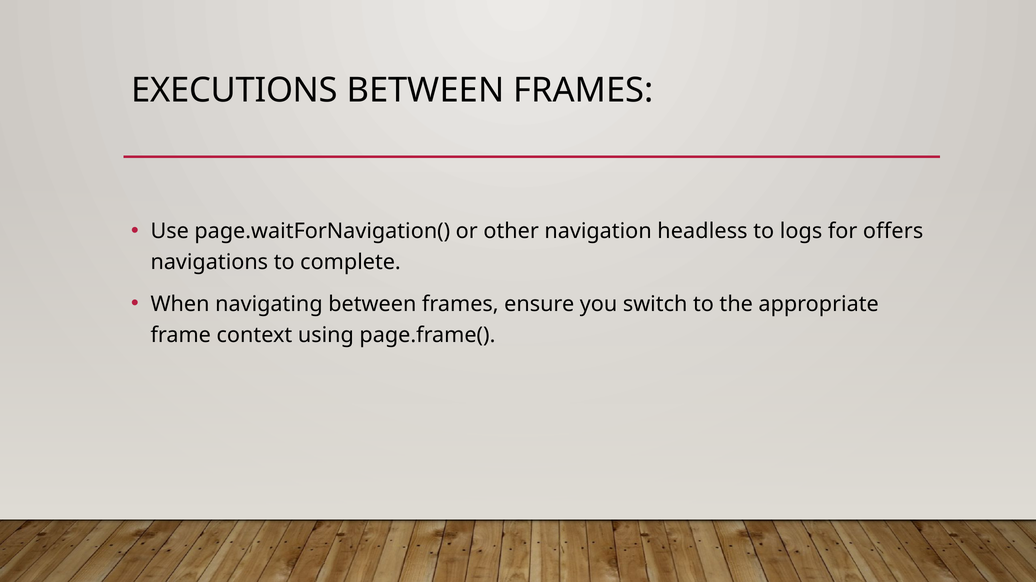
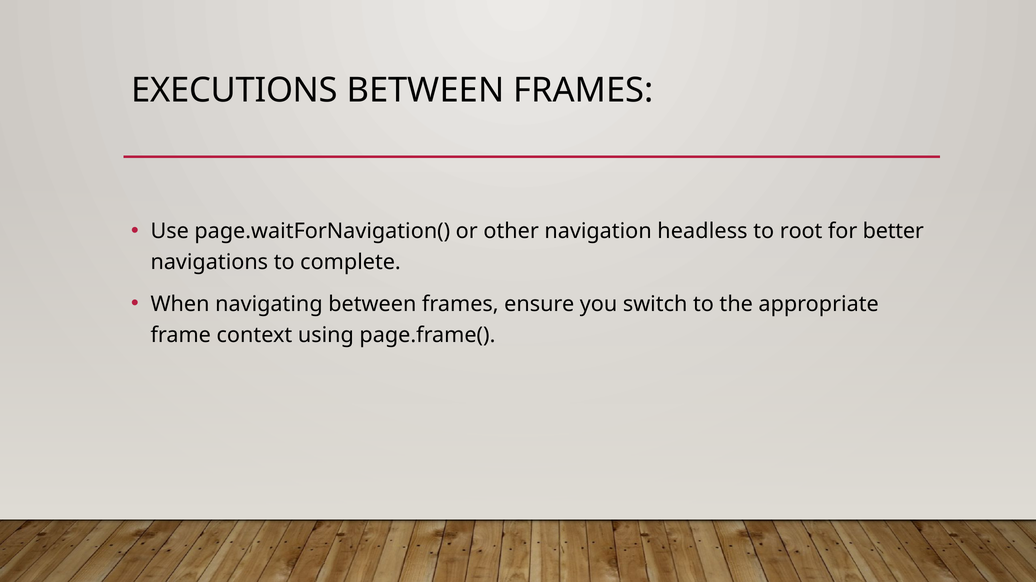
logs: logs -> root (801, 232)
offers: offers -> better (893, 232)
